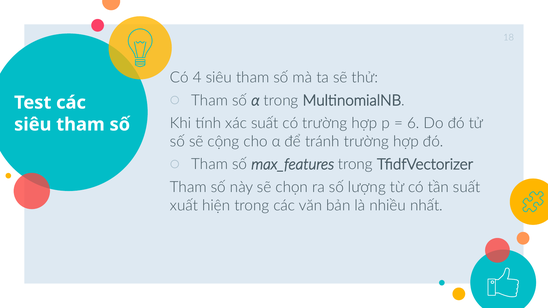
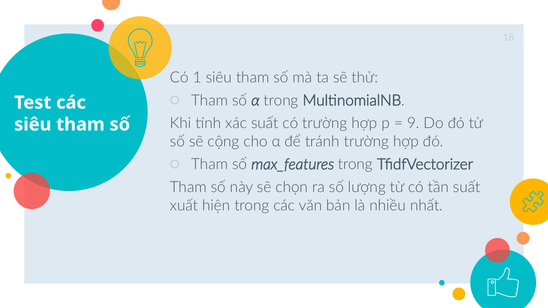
4: 4 -> 1 (197, 78)
6: 6 -> 9 (413, 123)
